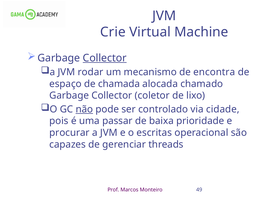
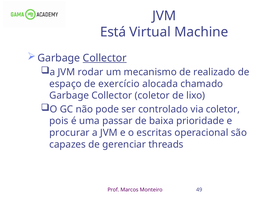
Crie: Crie -> Está (113, 32)
encontra: encontra -> realizado (214, 72)
chamada: chamada -> exercício (119, 84)
não underline: present -> none (84, 109)
via cidade: cidade -> coletor (223, 109)
